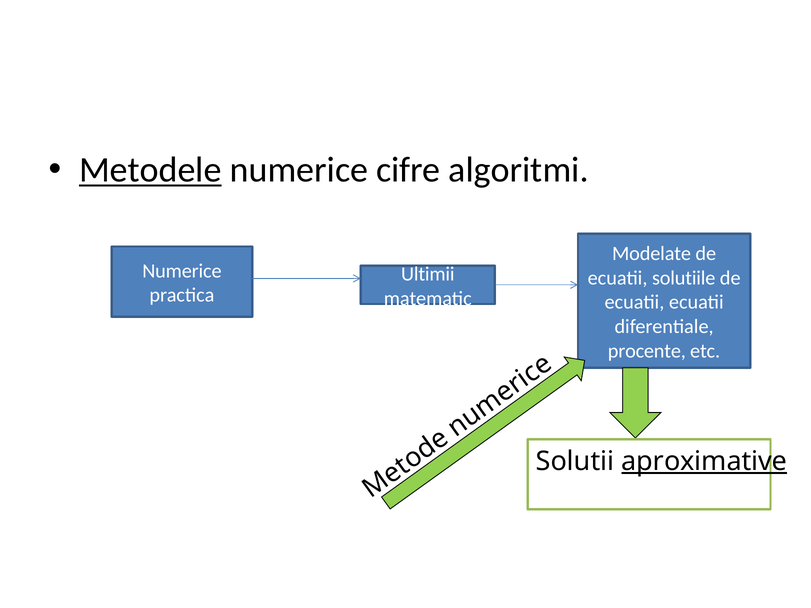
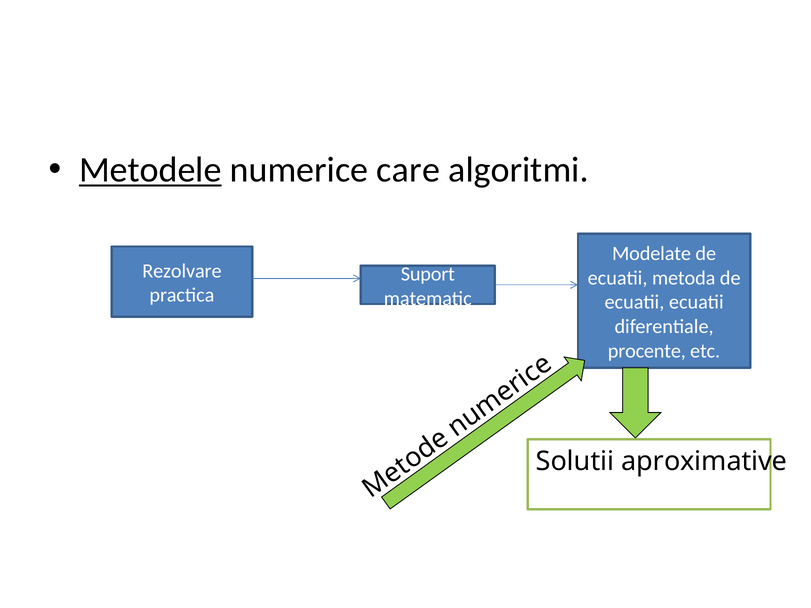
cifre: cifre -> care (408, 170)
Numerice: Numerice -> Rezolvare (182, 271)
Ultimii: Ultimii -> Suport (428, 274)
solutiile: solutiile -> metoda (684, 278)
aproximative underline: present -> none (704, 462)
